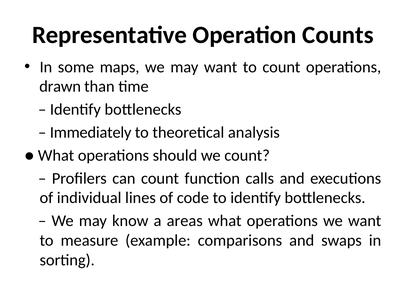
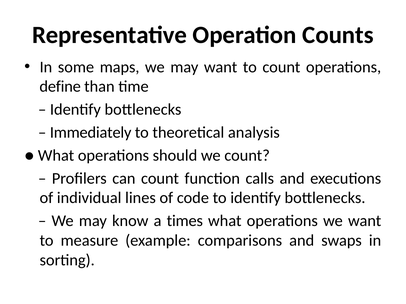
drawn: drawn -> define (60, 87)
areas: areas -> times (185, 221)
